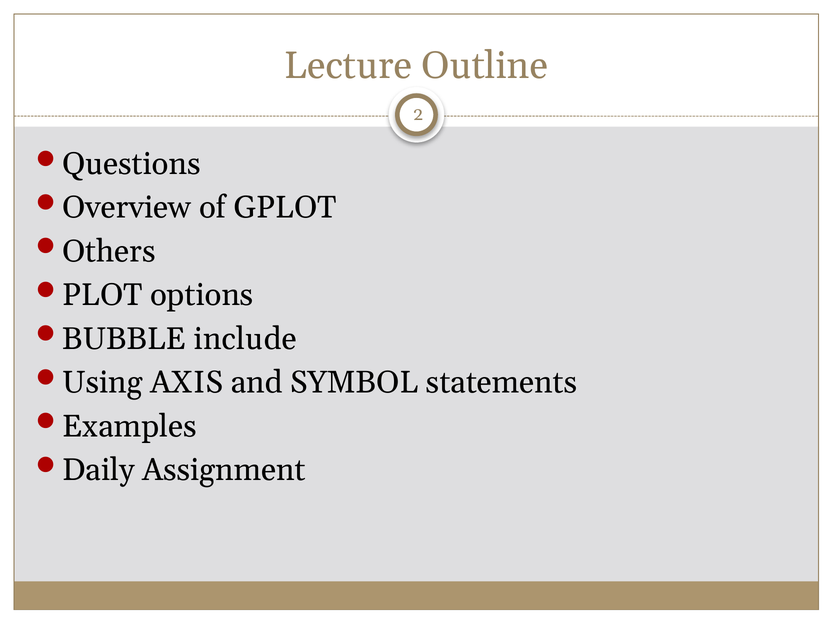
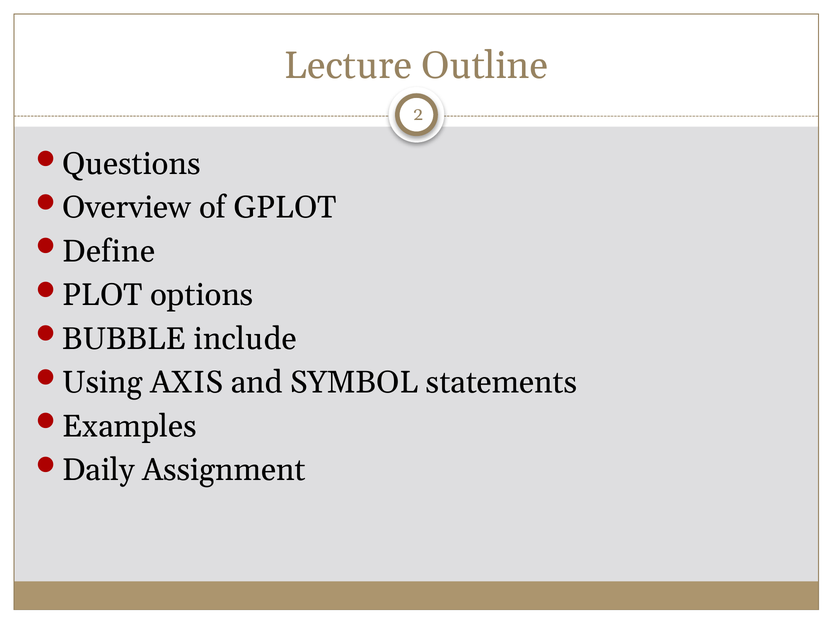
Others: Others -> Define (109, 252)
